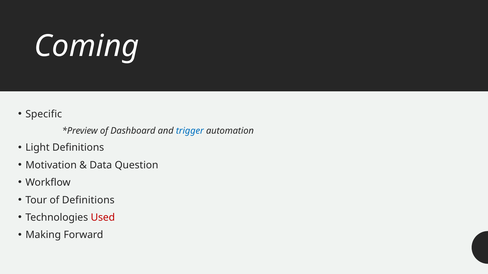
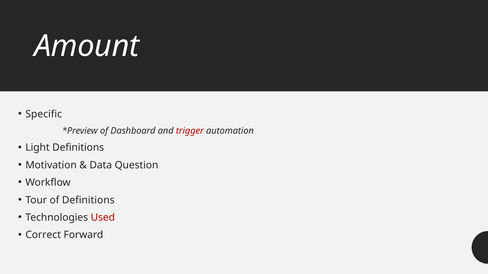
Coming: Coming -> Amount (87, 46)
trigger colour: blue -> red (190, 131)
Making: Making -> Correct (43, 235)
